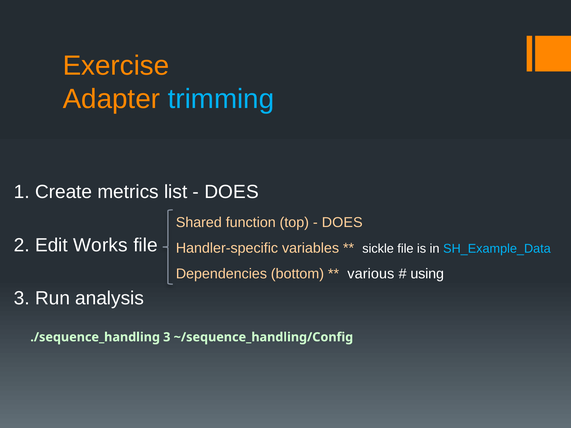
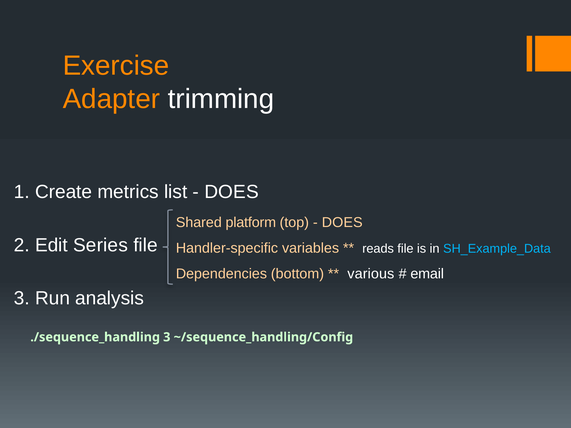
trimming colour: light blue -> white (221, 99)
function: function -> platform (251, 222)
Works: Works -> Series (100, 245)
sickle: sickle -> reads (378, 249)
using: using -> email (427, 274)
